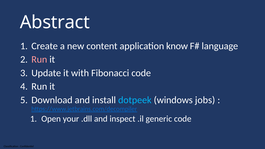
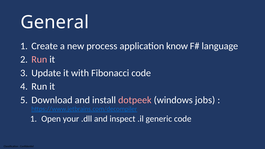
Abstract: Abstract -> General (55, 22)
content: content -> process (102, 46)
dotpeek colour: light blue -> pink (135, 100)
